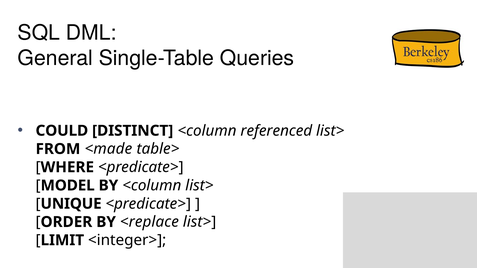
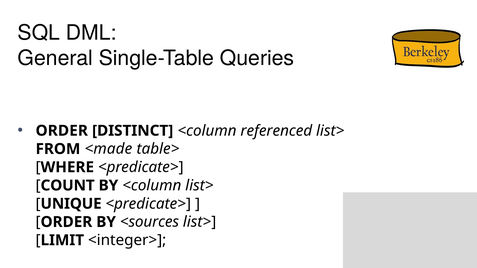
COULD: COULD -> ORDER (62, 131)
MODEL: MODEL -> COUNT (68, 186)
<replace: <replace -> <sources (149, 222)
